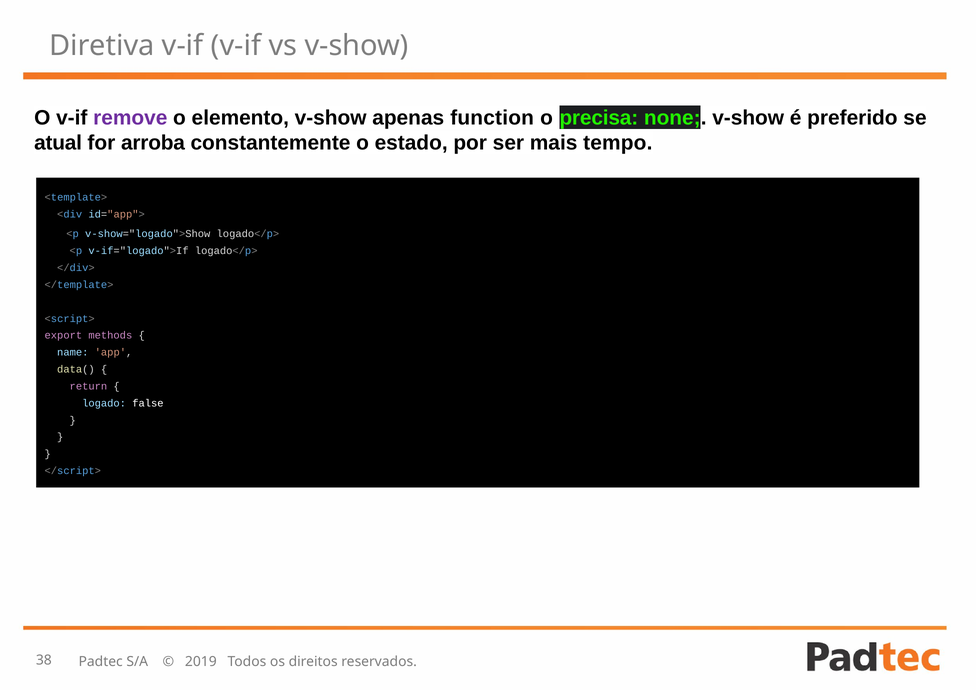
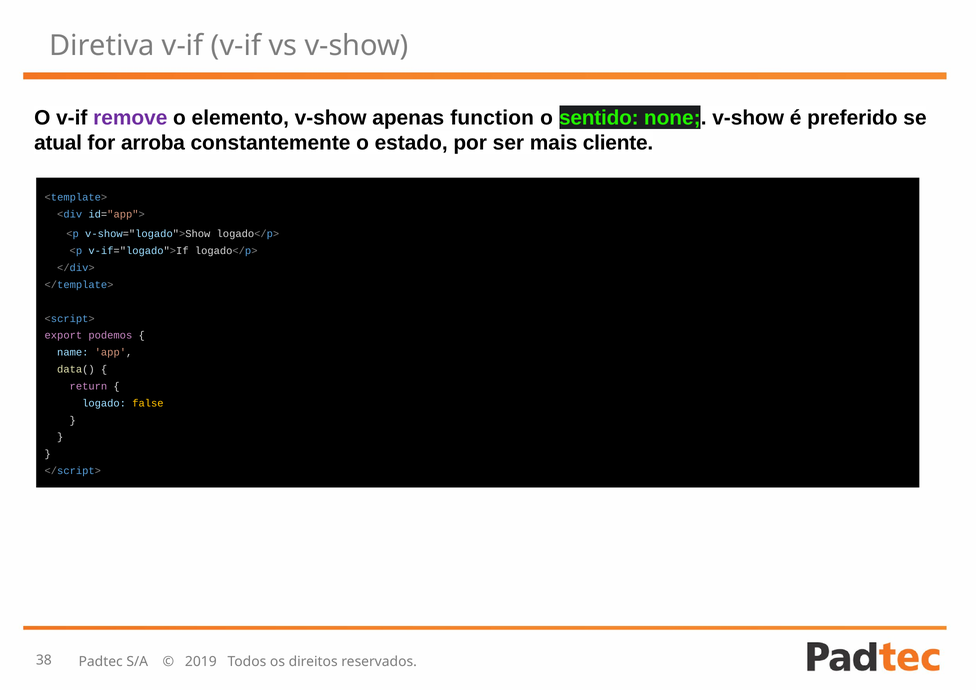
precisa: precisa -> sentido (599, 118)
tempo: tempo -> cliente (618, 143)
methods: methods -> podemos (110, 336)
false colour: white -> yellow (148, 403)
